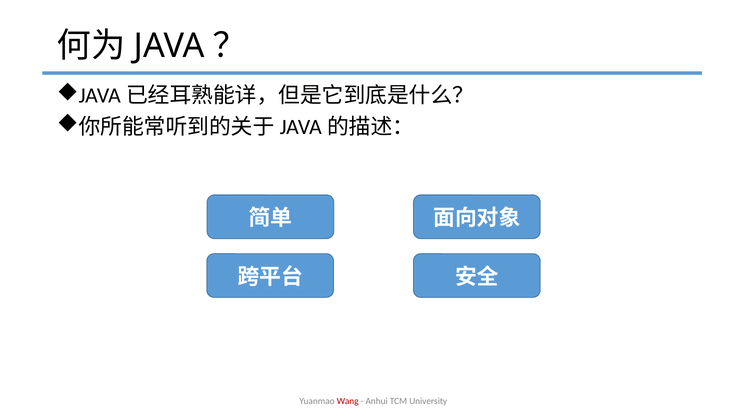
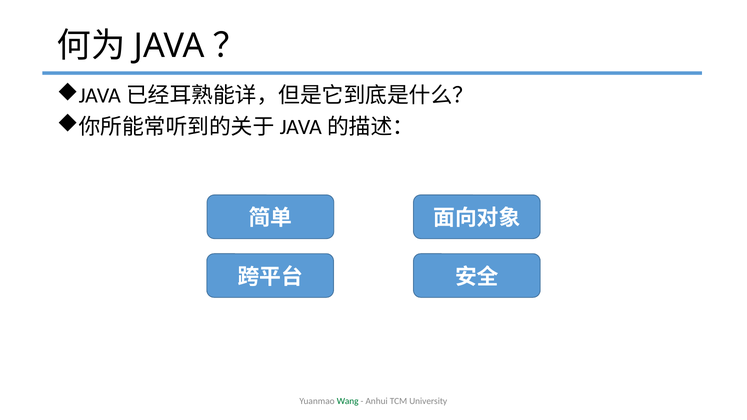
Wang colour: red -> green (348, 401)
